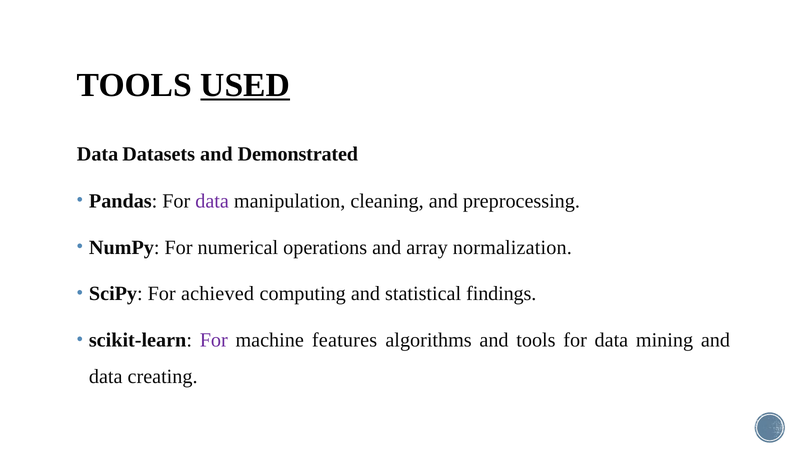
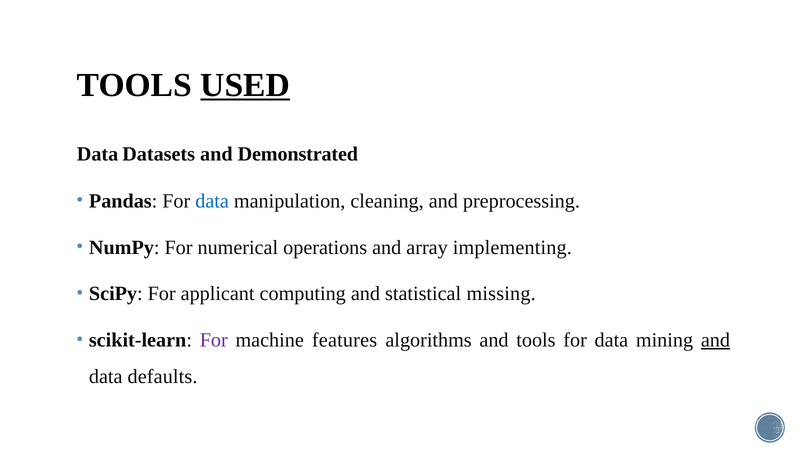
data colour: purple -> blue (212, 201)
normalization: normalization -> implementing (512, 247)
achieved: achieved -> applicant (218, 294)
findings: findings -> missing (501, 294)
and underline: none -> present (715, 340)
creating: creating -> defaults (163, 376)
